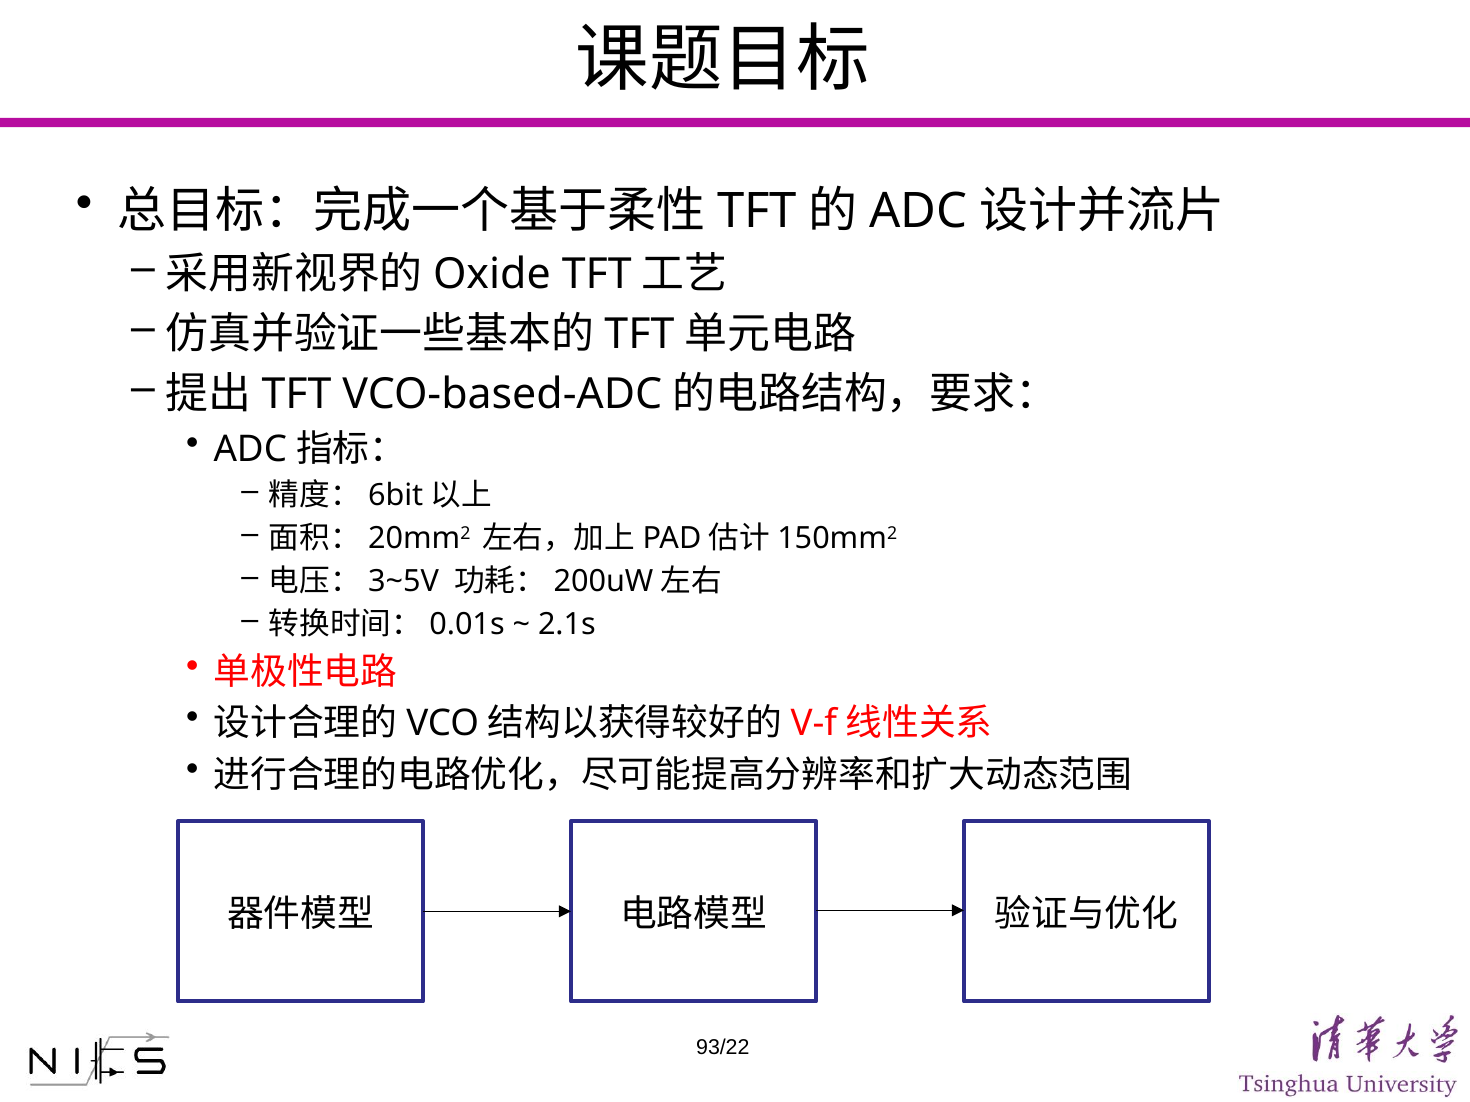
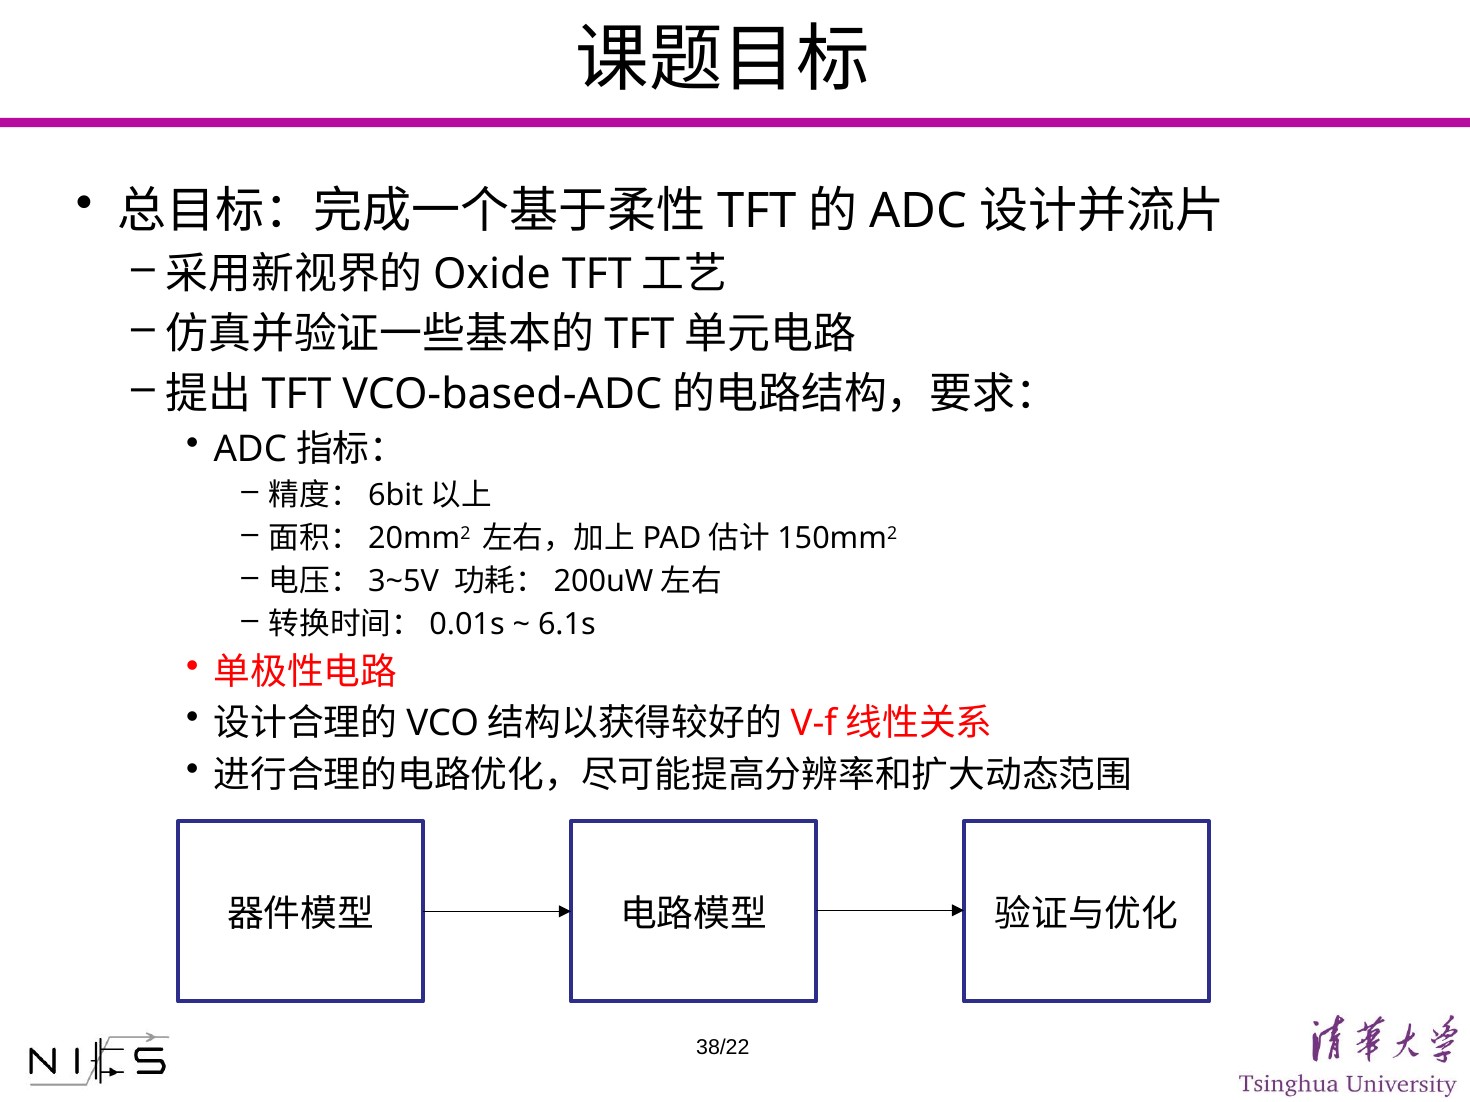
2.1s: 2.1s -> 6.1s (567, 624)
93/22: 93/22 -> 38/22 (723, 1048)
